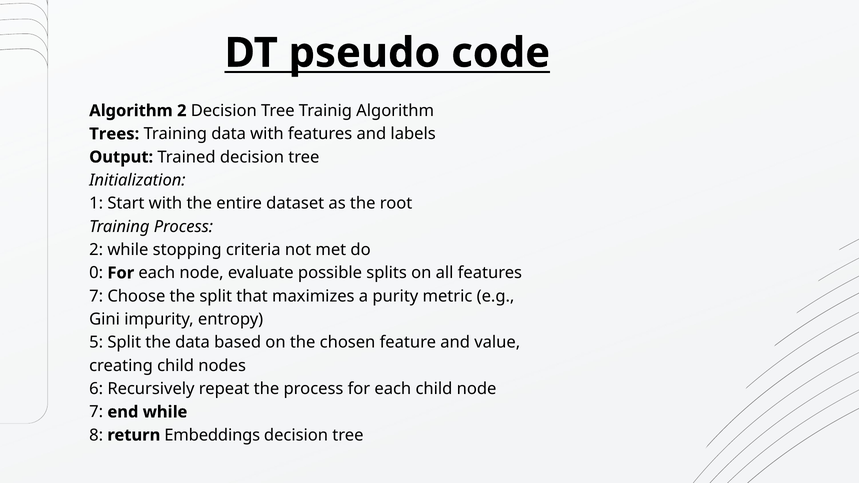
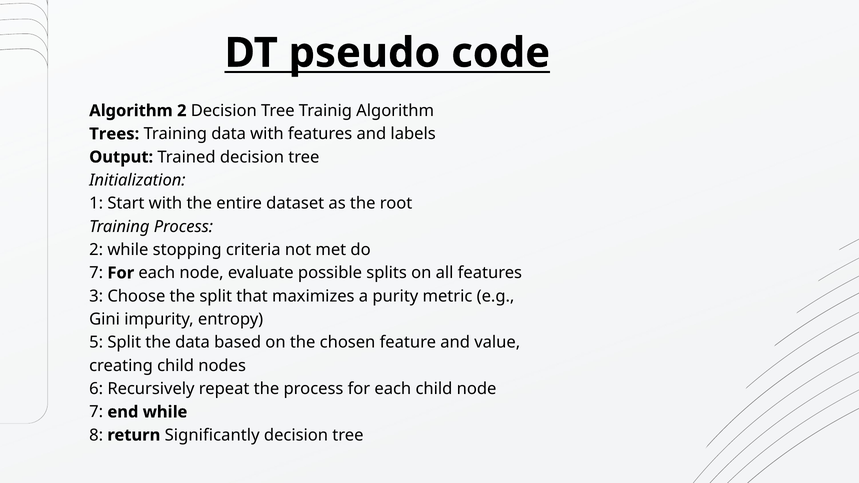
0: 0 -> 7 (96, 273)
7: 7 -> 3 (96, 296)
Embeddings: Embeddings -> Significantly (212, 435)
